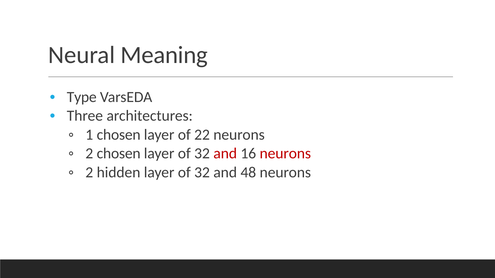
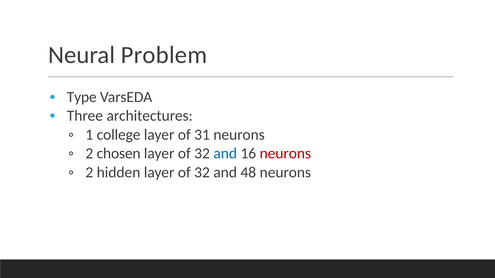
Meaning: Meaning -> Problem (164, 55)
1 chosen: chosen -> college (119, 135)
22: 22 -> 31 (202, 135)
and colour: red -> blue (225, 154)
